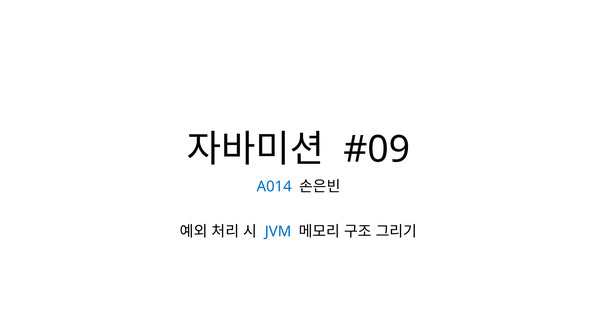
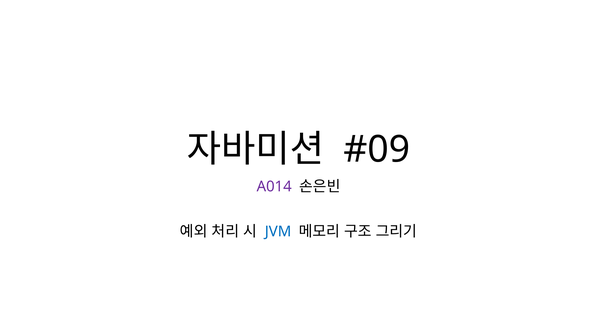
A014 colour: blue -> purple (274, 187)
